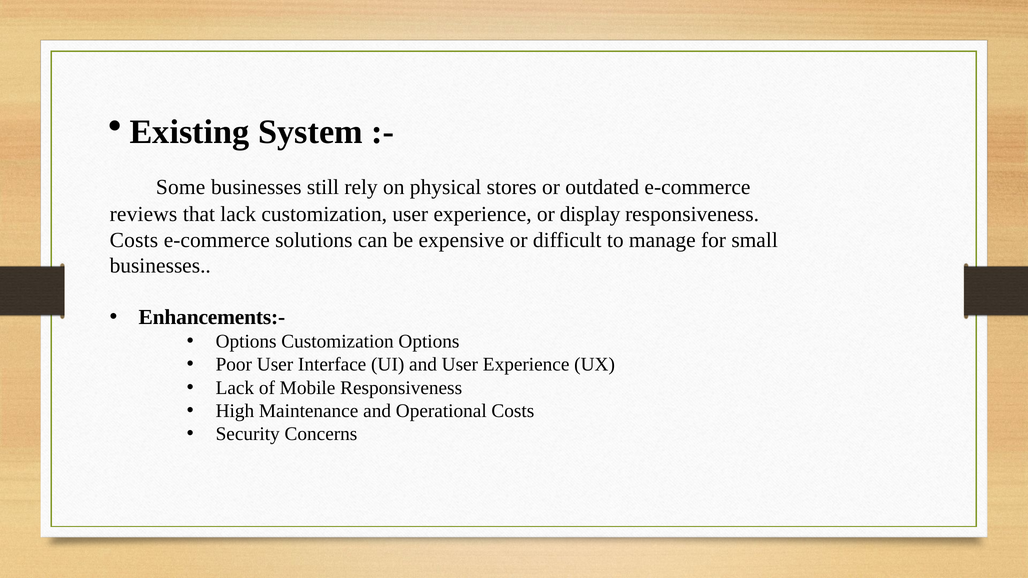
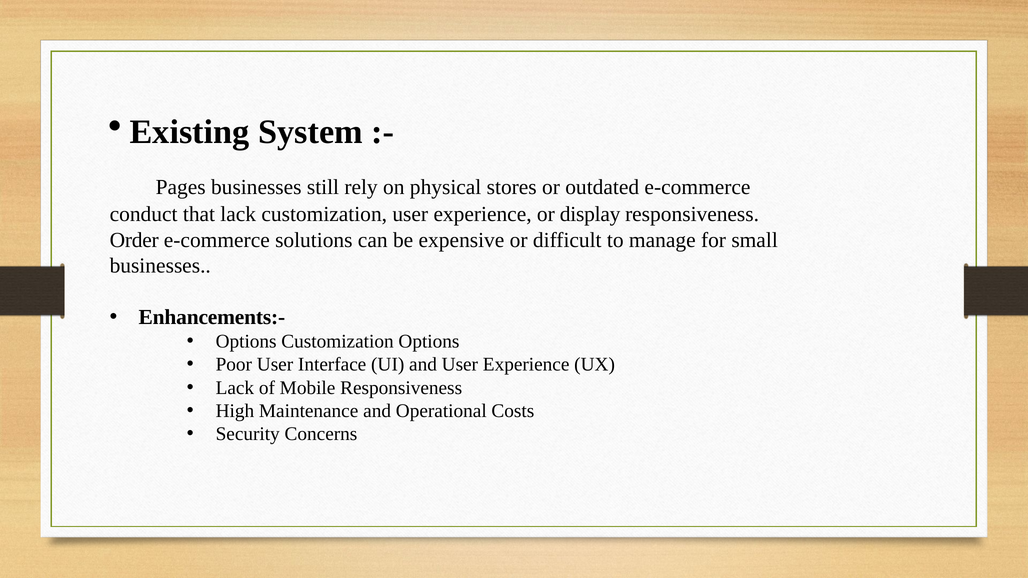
Some: Some -> Pages (181, 187)
reviews: reviews -> conduct (144, 214)
Costs: Costs -> Order (134, 240)
